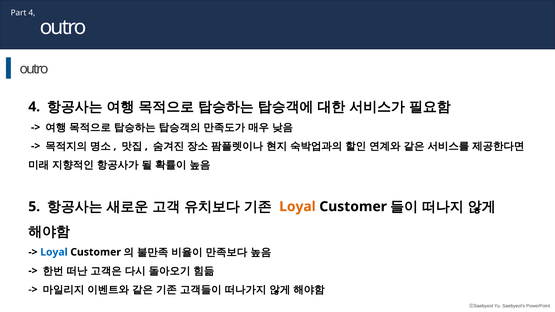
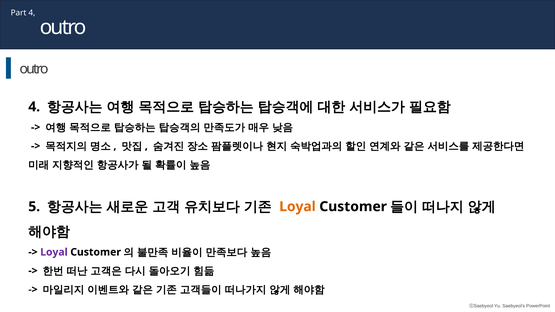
Loyal colour: blue -> purple (54, 252)
